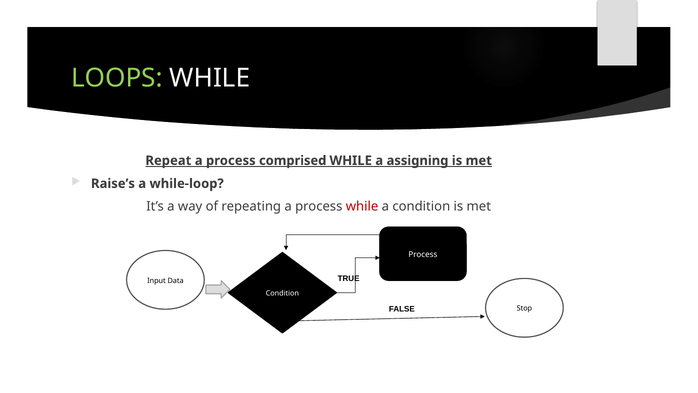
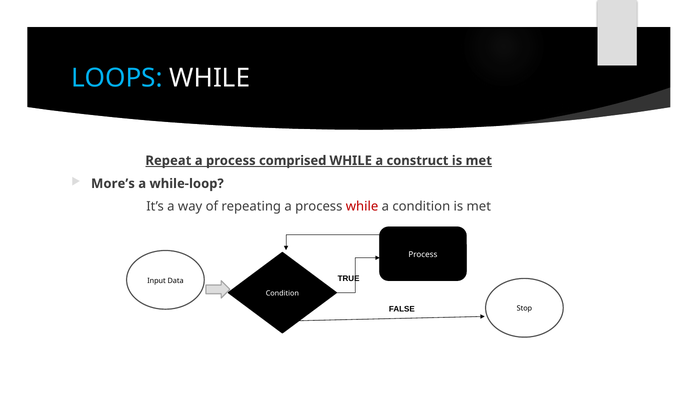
LOOPS colour: light green -> light blue (117, 78)
assigning: assigning -> construct (417, 160)
Raise’s: Raise’s -> More’s (113, 183)
